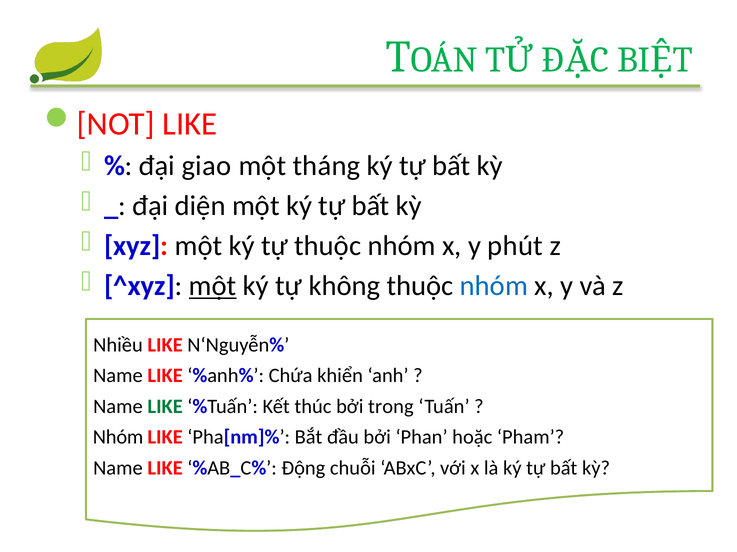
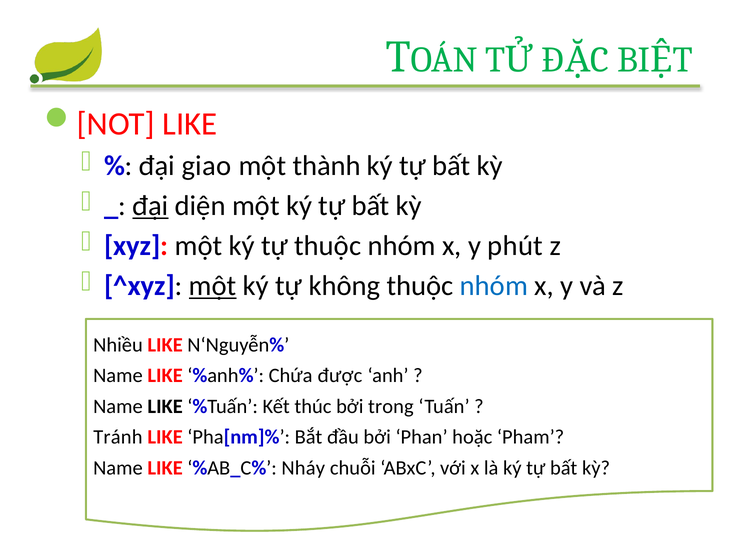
tháng: tháng -> thành (327, 166)
đại underline: none -> present (150, 206)
khiển: khiển -> được (340, 376)
LIKE colour: green -> black (165, 407)
Nhóm: Nhóm -> Tránh (118, 438)
Động: Động -> Nháy (303, 468)
